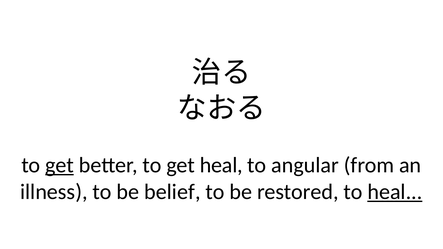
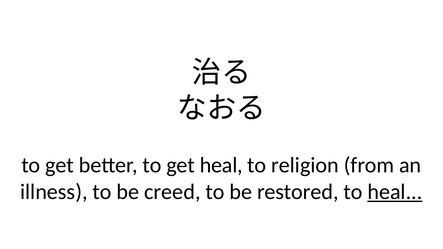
get underline: present -> none (60, 165)
angular: angular -> religion (305, 165)
belief: belief -> creed (172, 192)
